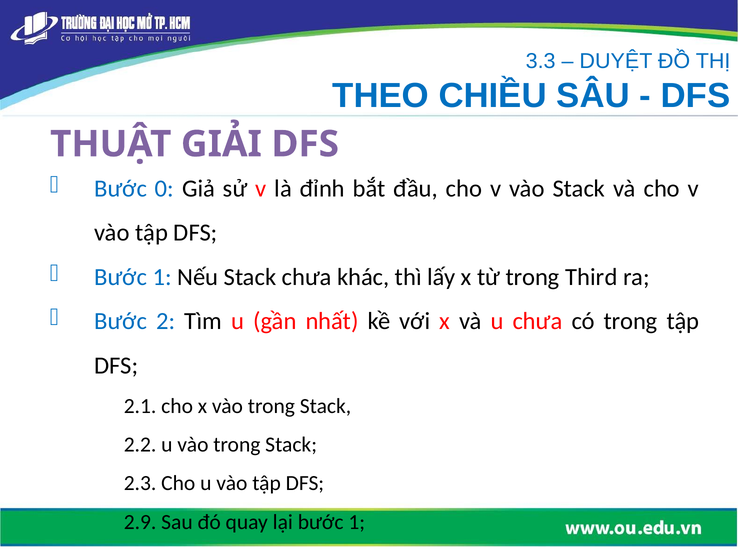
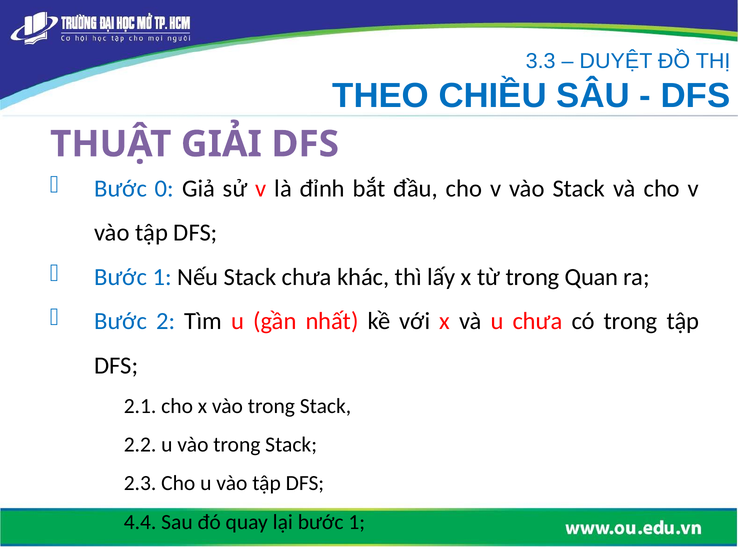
Third: Third -> Quan (591, 277)
2.9: 2.9 -> 4.4 (140, 522)
